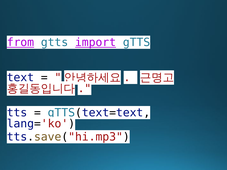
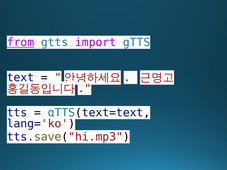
import underline: present -> none (96, 42)
